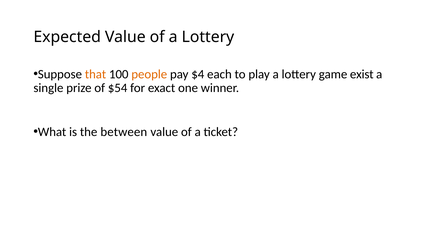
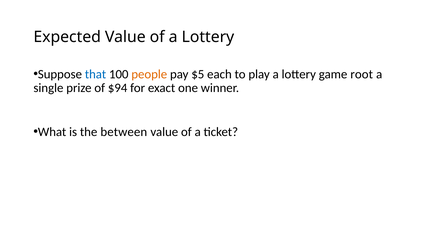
that colour: orange -> blue (96, 74)
$4: $4 -> $5 (198, 74)
exist: exist -> root (362, 74)
$54: $54 -> $94 (118, 88)
